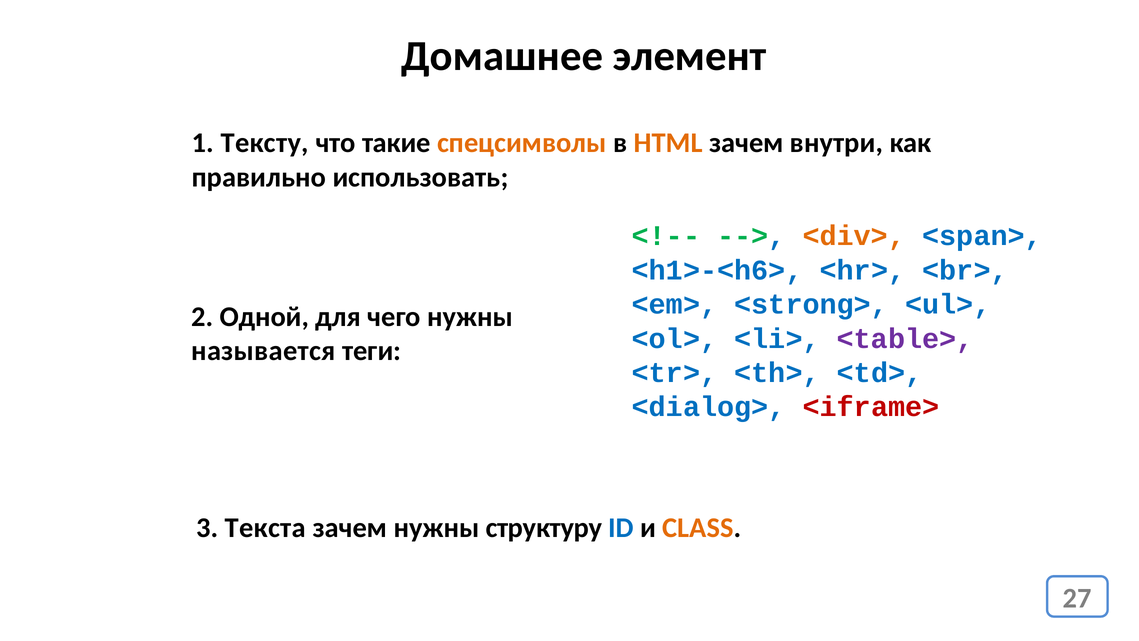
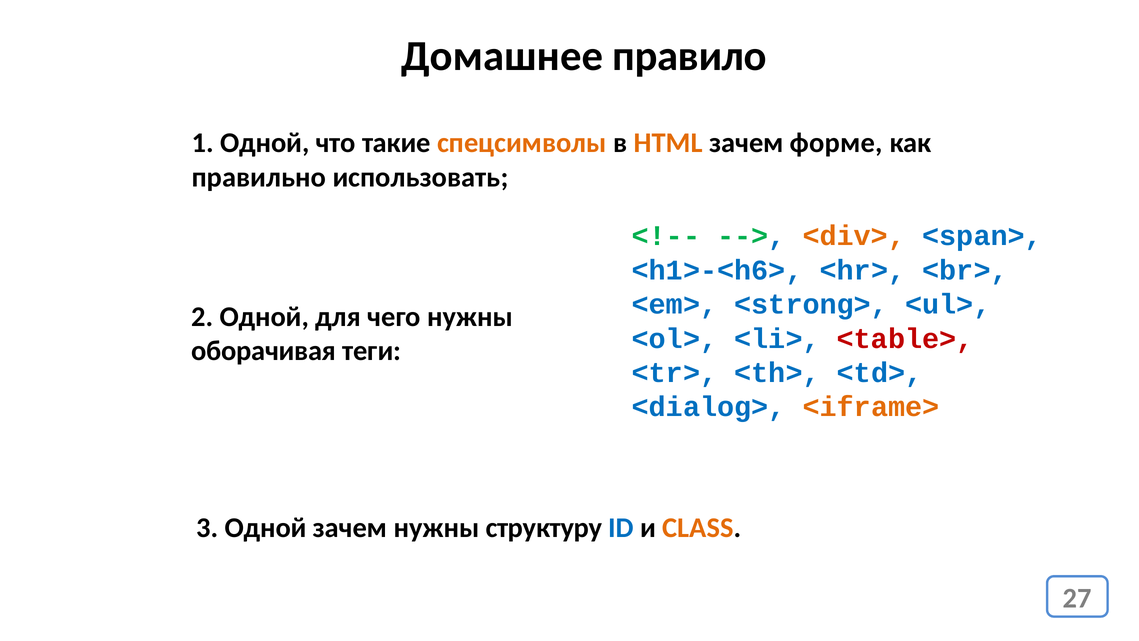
элемент: элемент -> правило (690, 56)
1 Тексту: Тексту -> Одной (265, 143)
внутри: внутри -> форме (836, 143)
<table> colour: purple -> red (905, 338)
называется: называется -> оборачивая (264, 351)
<iframe> colour: red -> orange (871, 407)
3 Текста: Текста -> Одной (266, 528)
